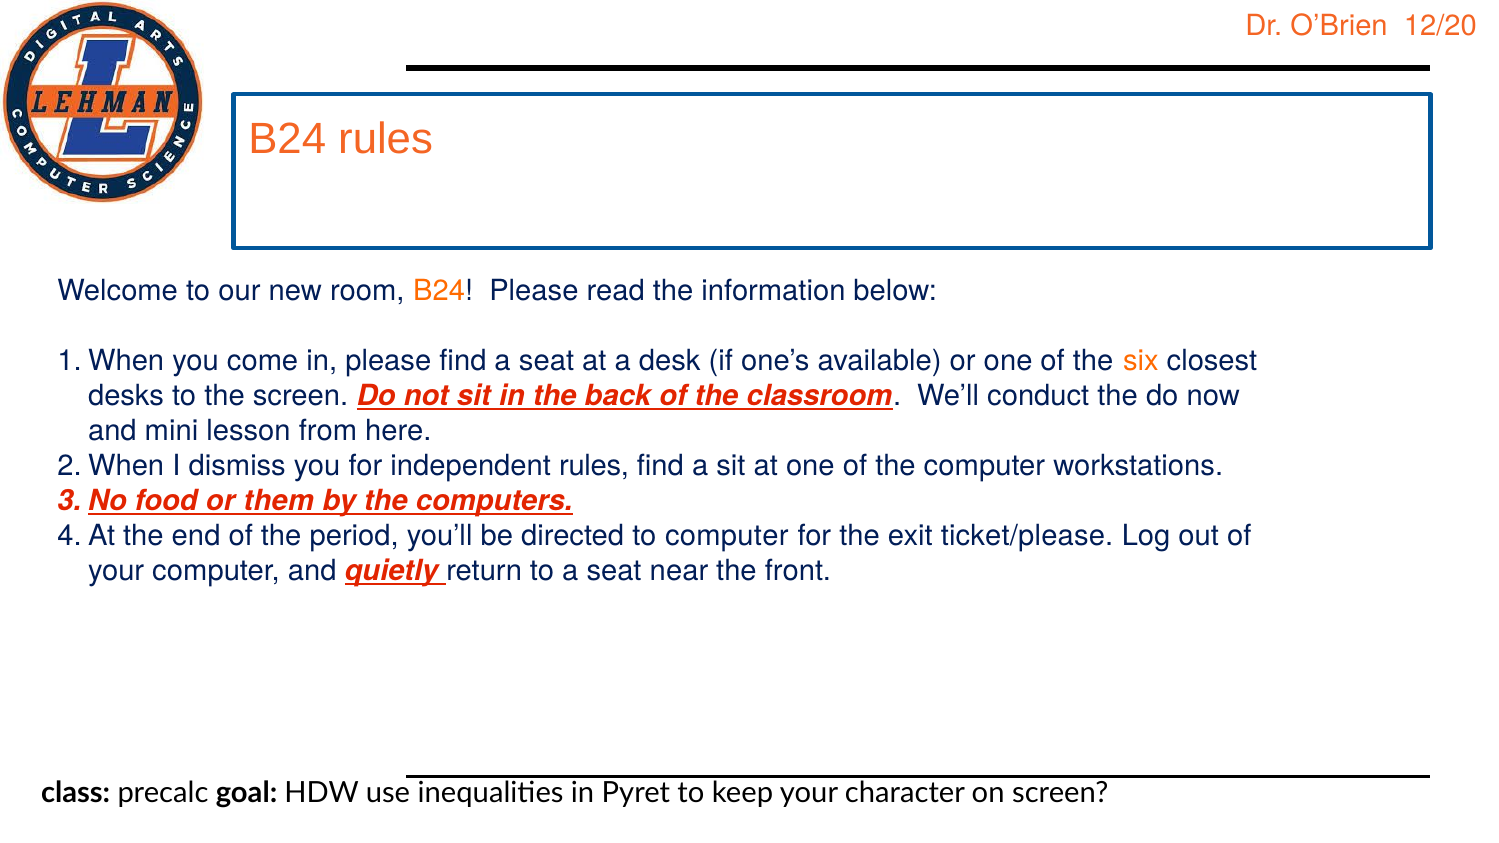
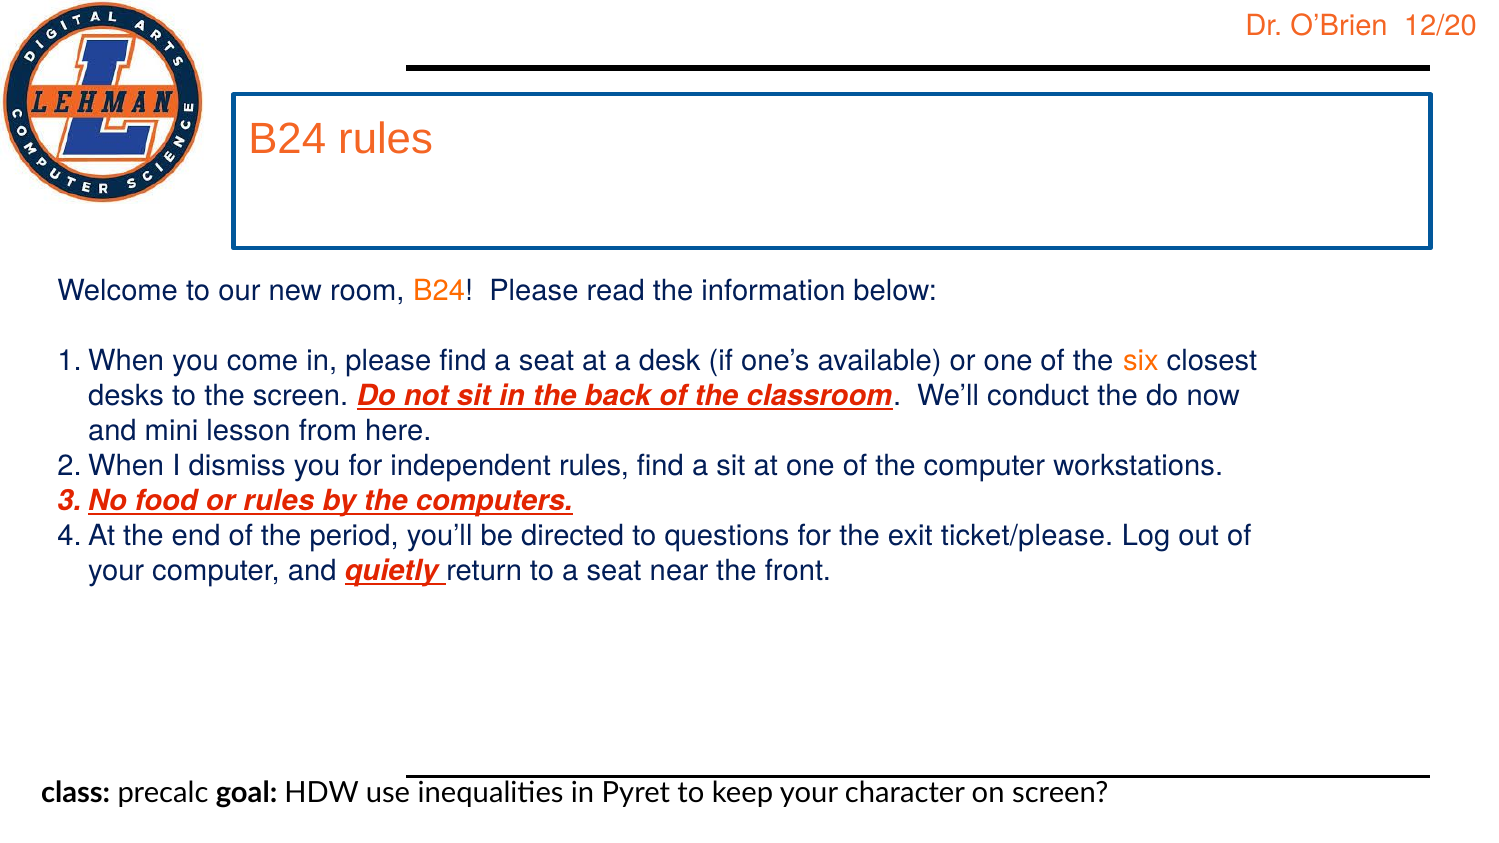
or them: them -> rules (279, 501)
to computer: computer -> questions (727, 536)
